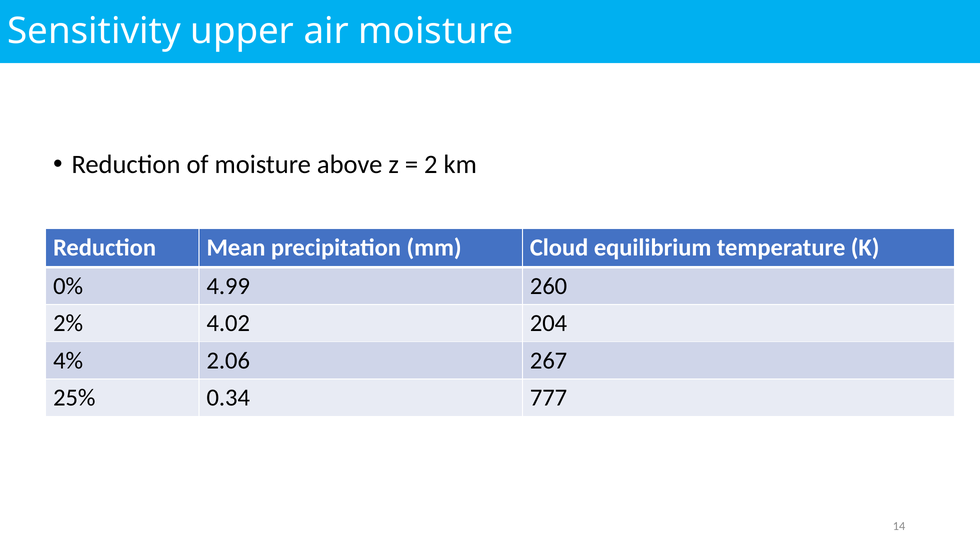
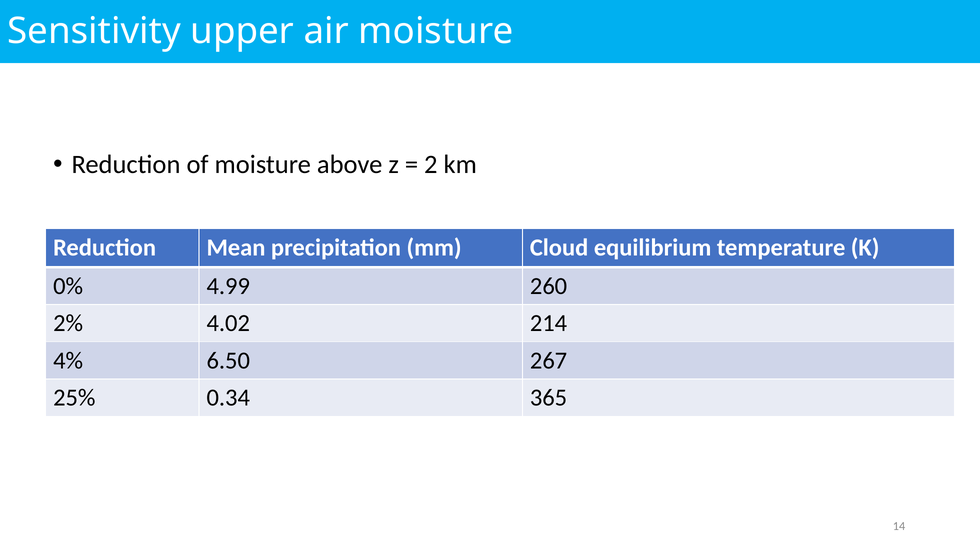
204: 204 -> 214 (549, 323)
2.06: 2.06 -> 6.50 (228, 361)
777: 777 -> 365 (549, 398)
